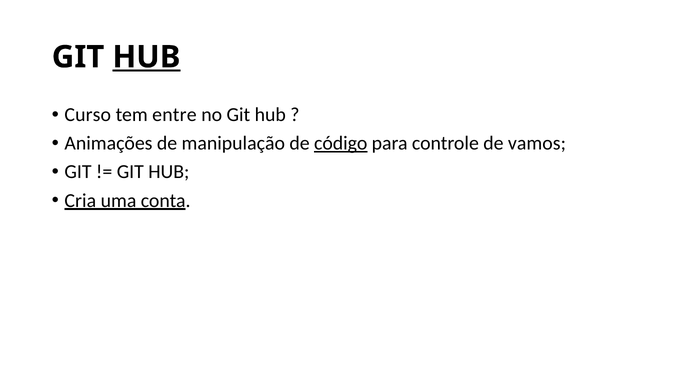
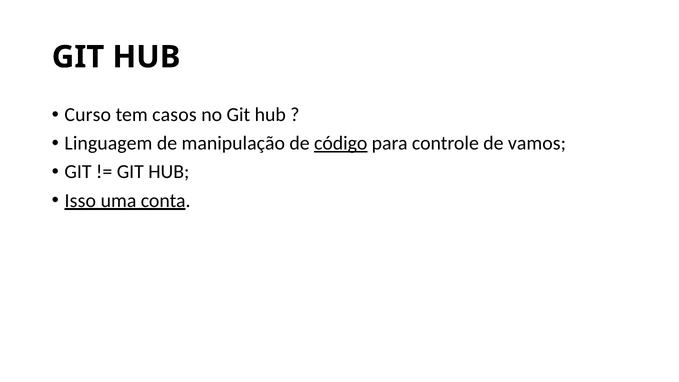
HUB underline: present -> none (146, 57)
entre: entre -> casos (174, 115)
Animações: Animações -> Linguagem (108, 143)
Cria: Cria -> Isso (80, 201)
